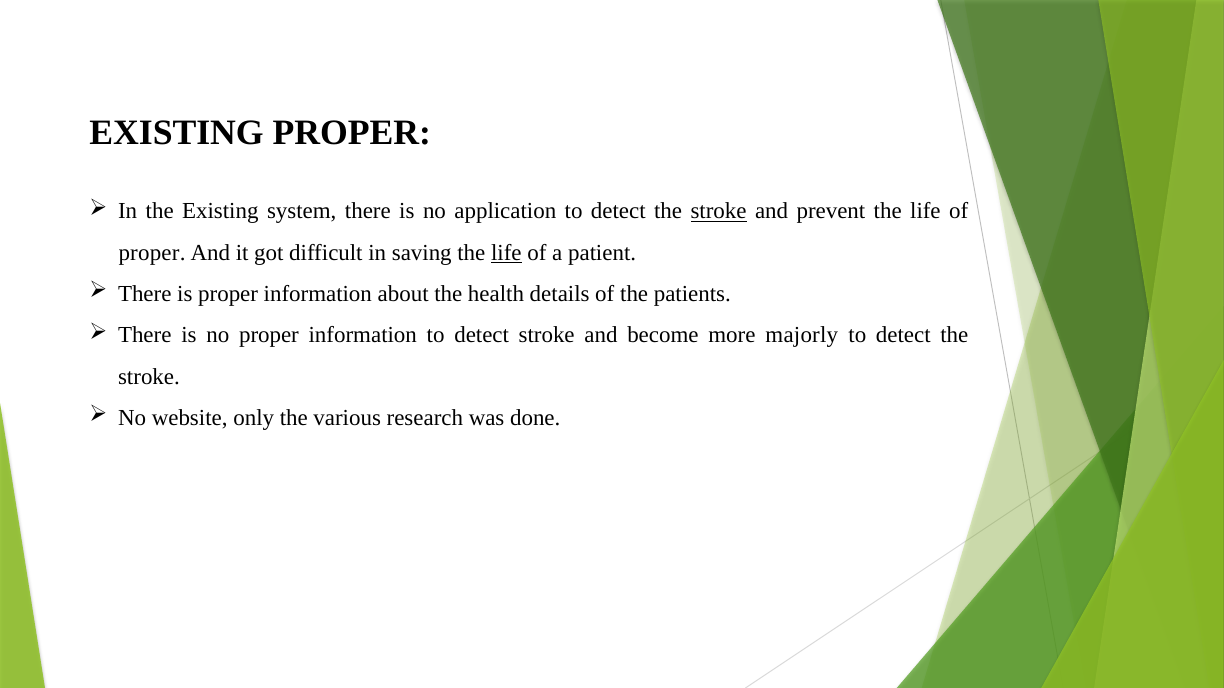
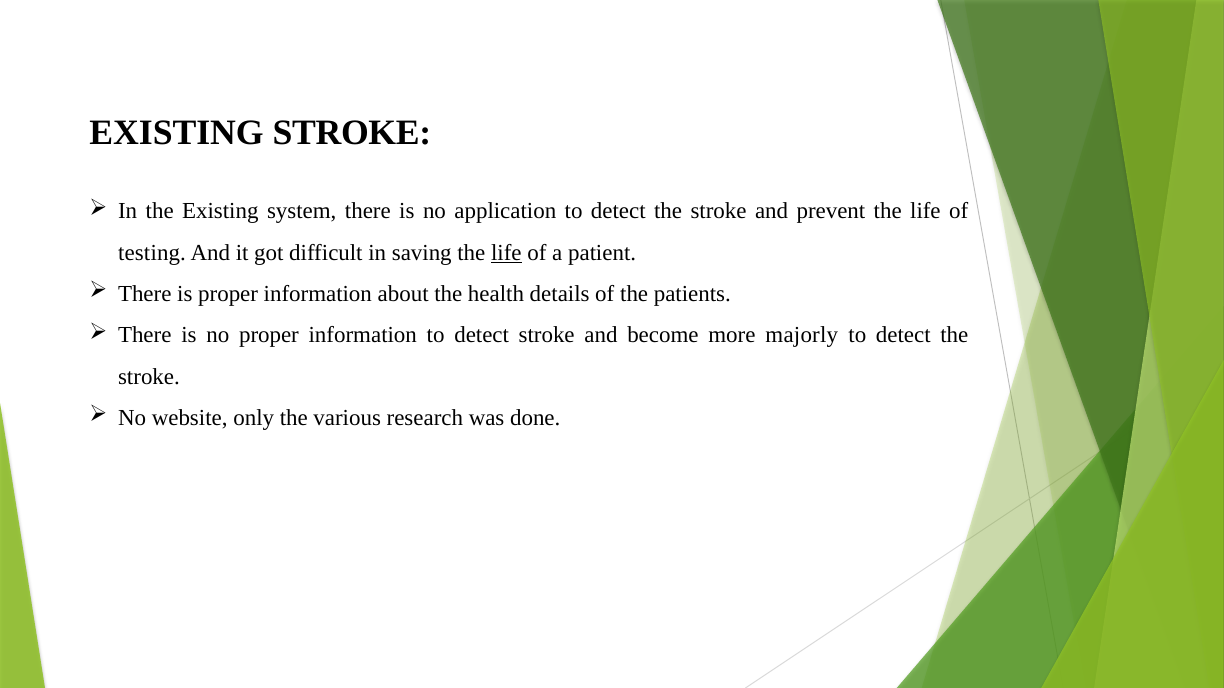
EXISTING PROPER: PROPER -> STROKE (352, 133)
stroke underline: present -> none (719, 212)
proper: proper -> testing (152, 253)
